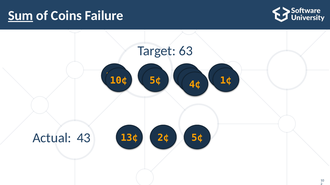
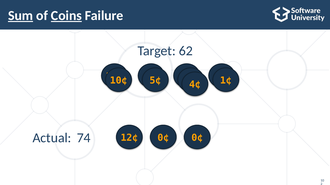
Coins underline: none -> present (66, 16)
63: 63 -> 62 (186, 51)
43: 43 -> 74 (84, 138)
13¢: 13¢ -> 12¢ (129, 138)
2¢: 2¢ -> 0¢ (163, 138)
5¢: 5¢ -> 0¢ (197, 138)
